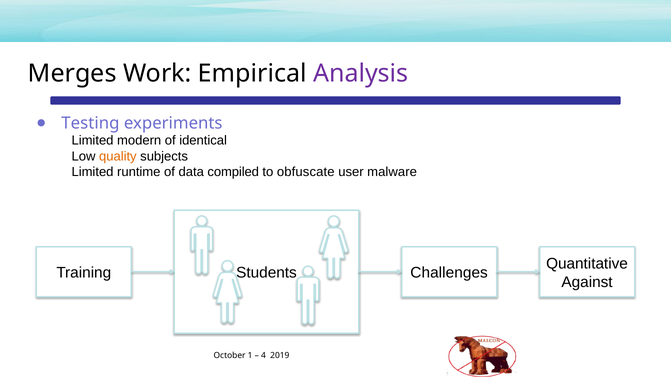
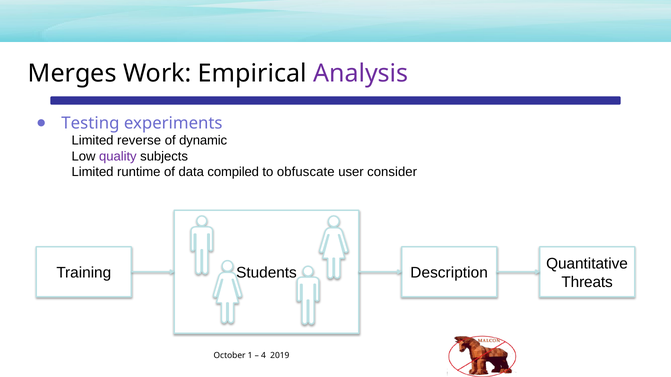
modern: modern -> reverse (139, 141)
identical: identical -> dynamic (203, 141)
quality colour: orange -> purple (118, 156)
malware: malware -> consider (392, 172)
Challenges: Challenges -> Description (449, 273)
Against: Against -> Threats (587, 282)
